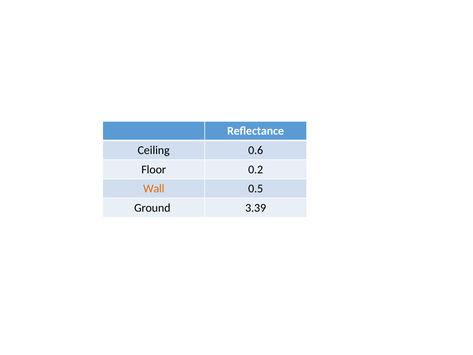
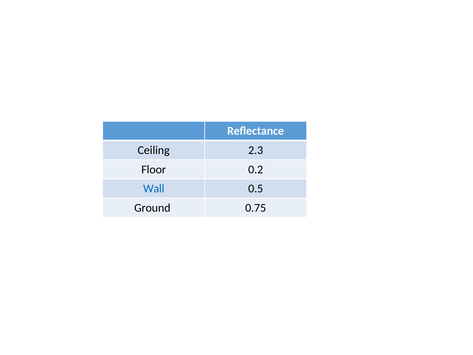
0.6: 0.6 -> 2.3 (256, 150)
Wall colour: orange -> blue (154, 189)
3.39: 3.39 -> 0.75 (256, 208)
